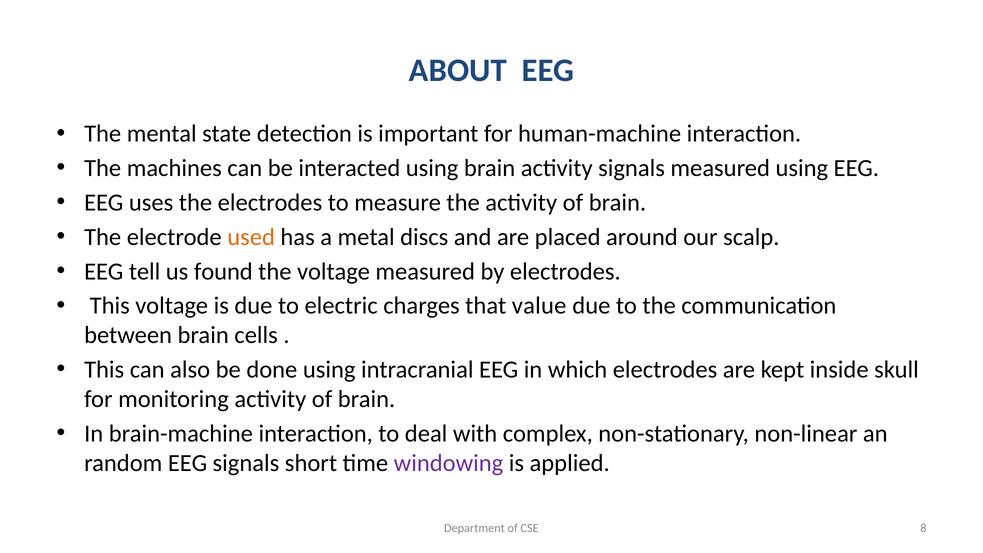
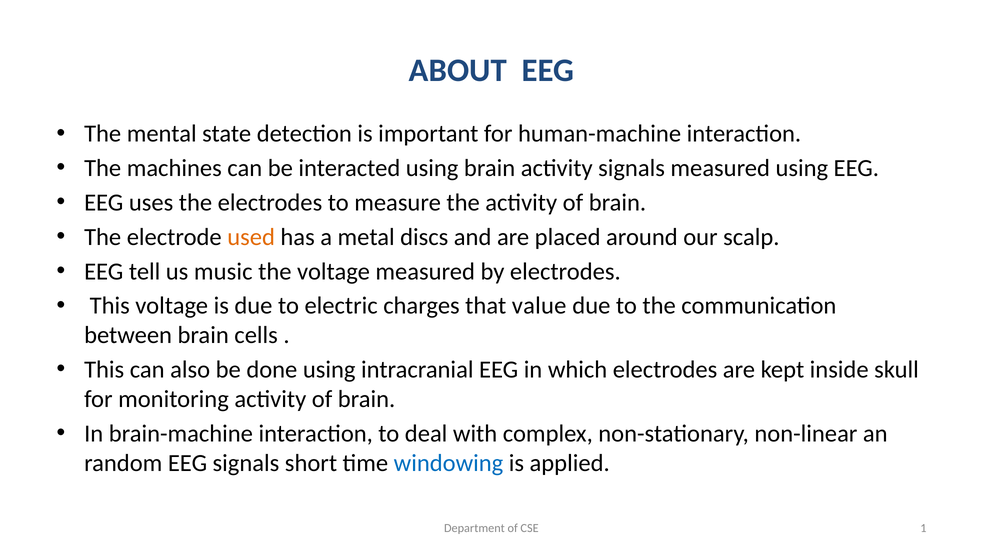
found: found -> music (223, 271)
windowing colour: purple -> blue (448, 463)
8: 8 -> 1 (923, 528)
